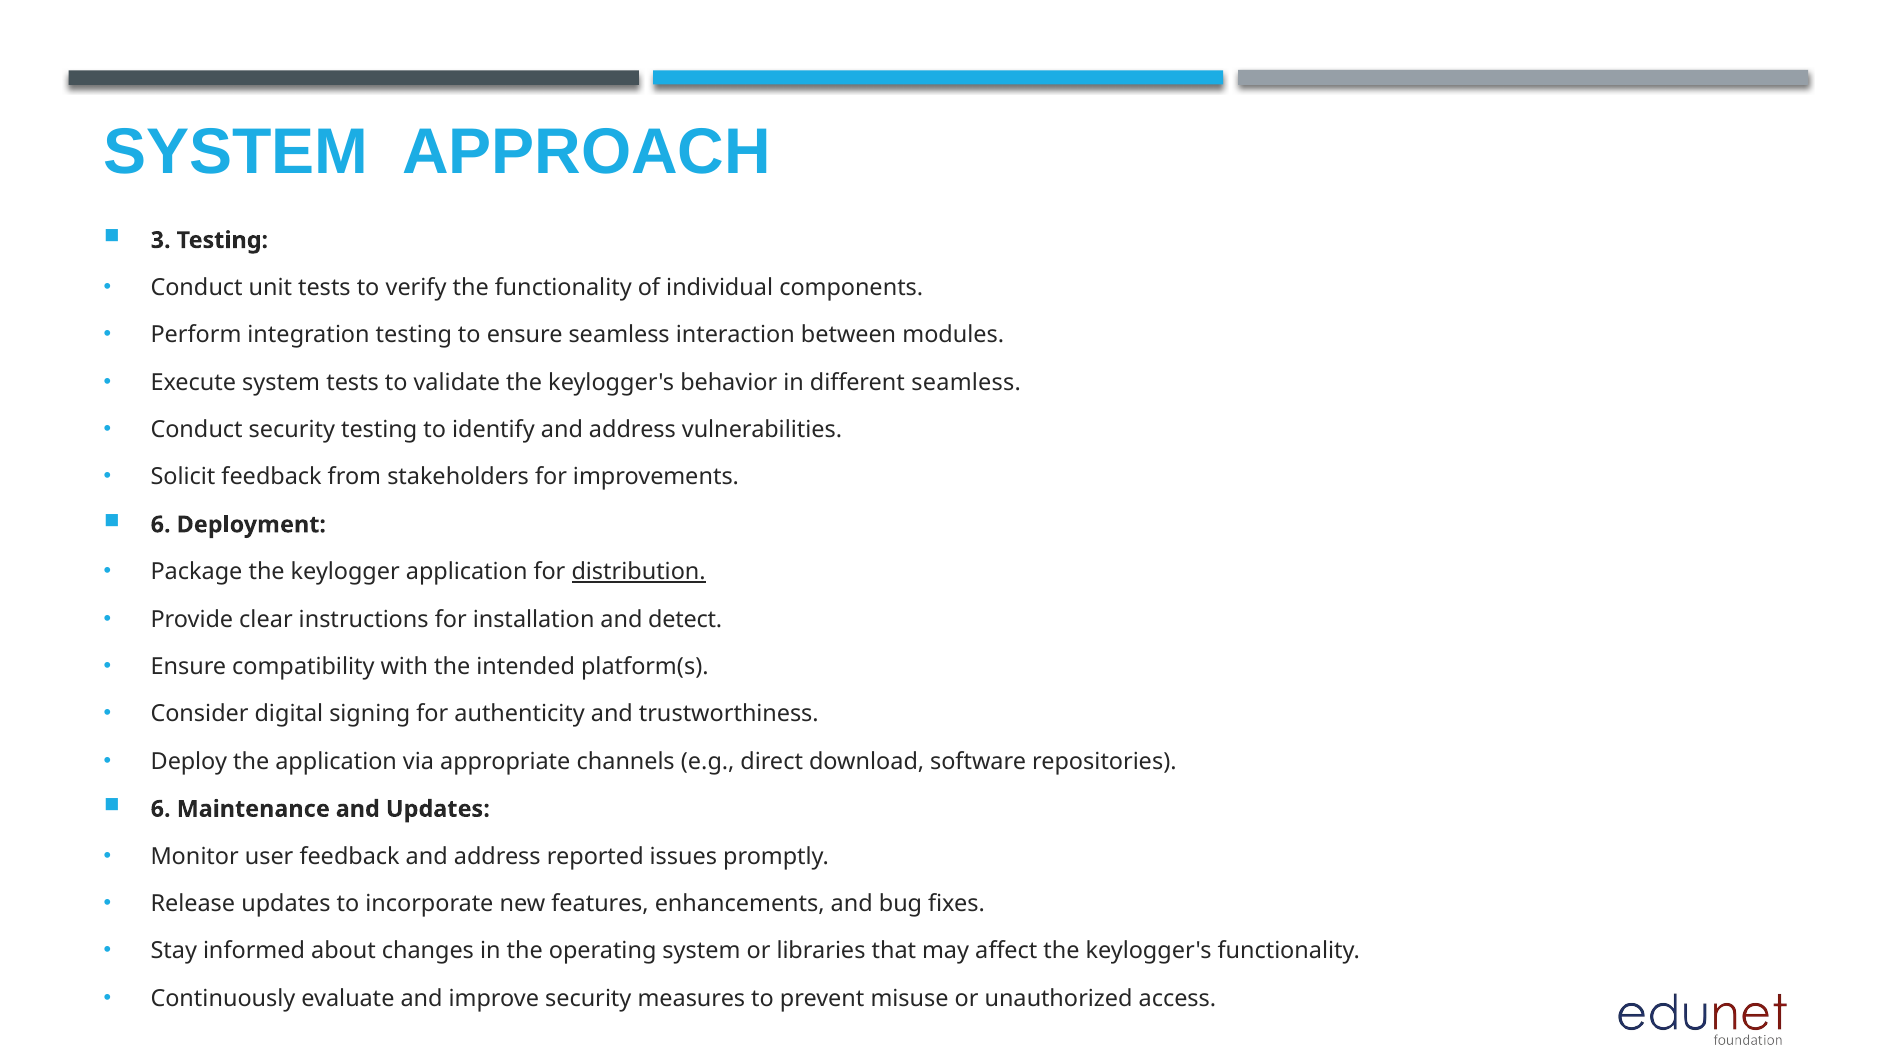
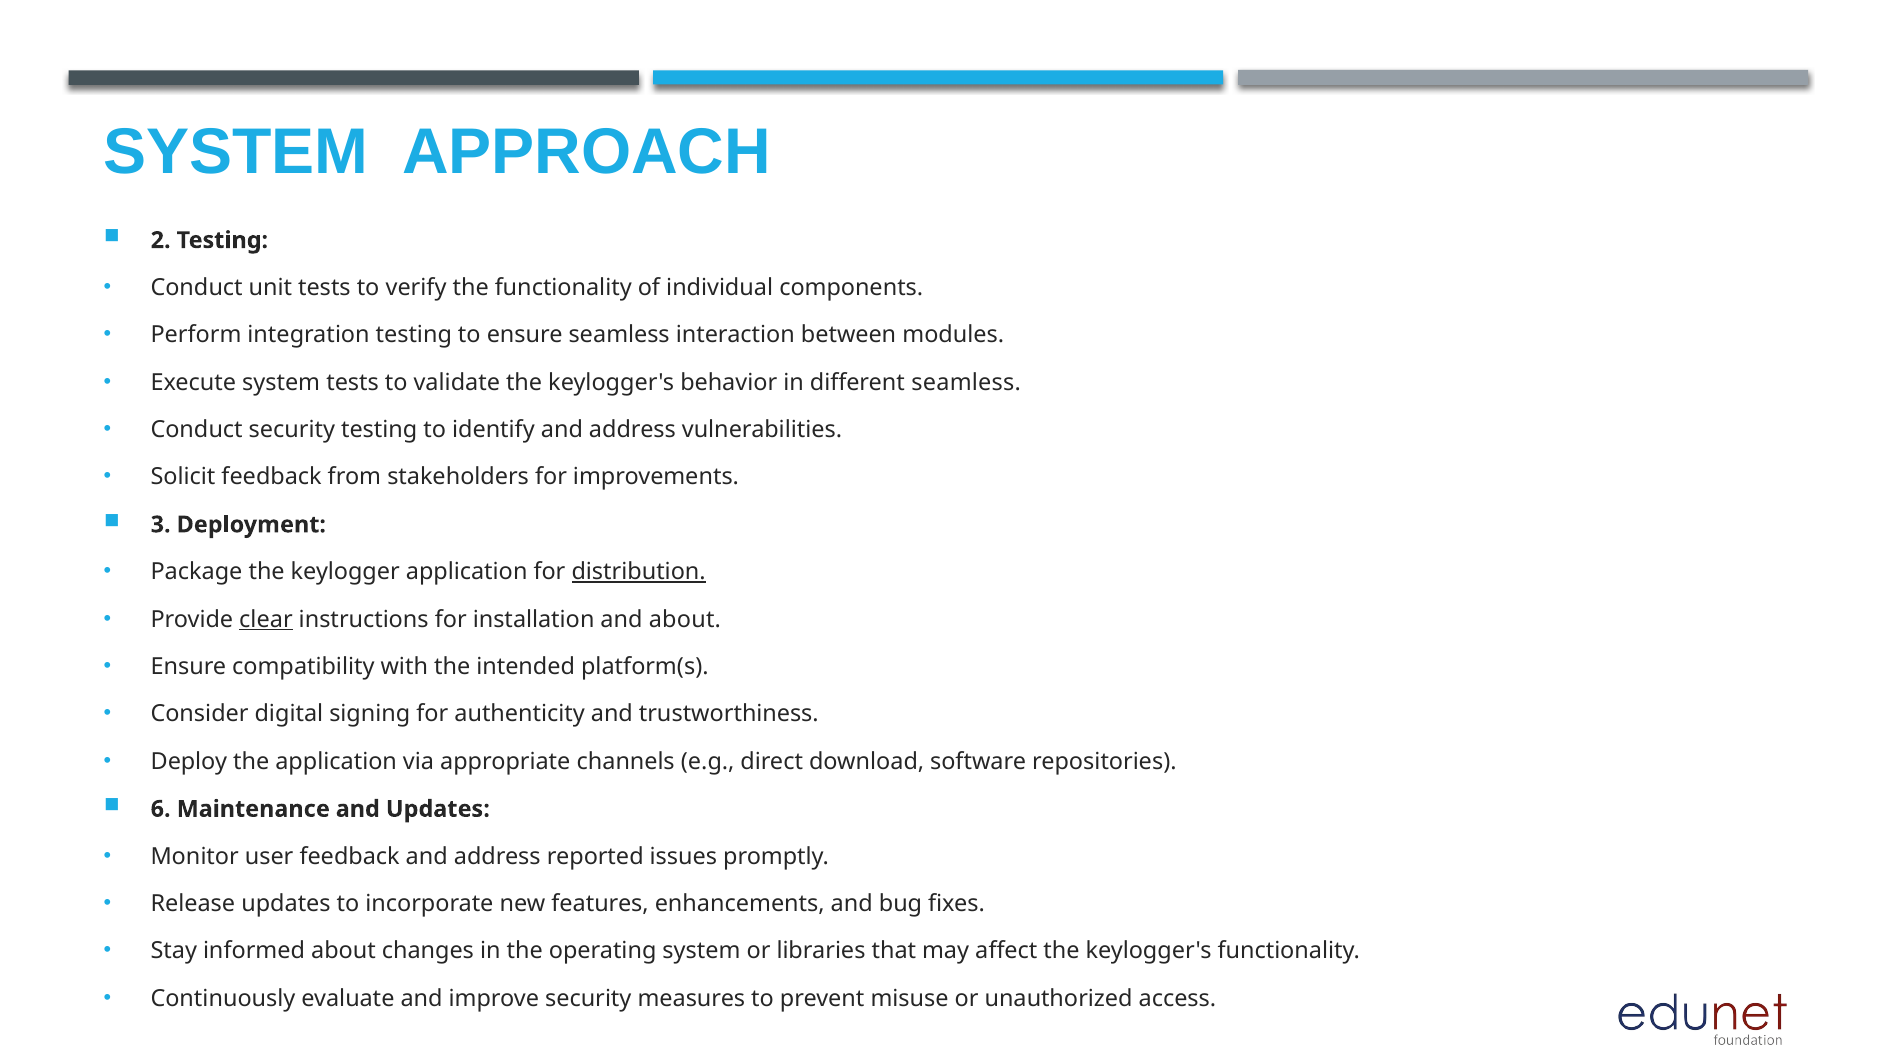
3: 3 -> 2 (161, 240)
6: 6 -> 3 (161, 525)
clear underline: none -> present (266, 619)
and detect: detect -> about (685, 619)
